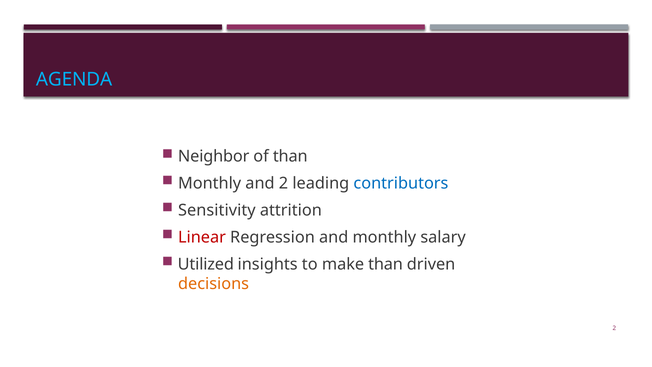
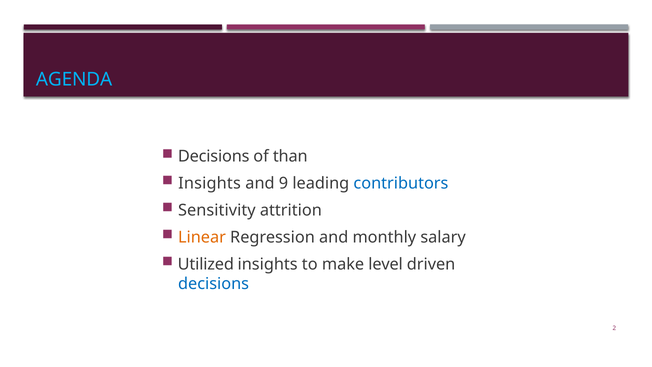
Neighbor: Neighbor -> Decisions (214, 156)
Monthly: Monthly -> Insights (210, 183)
and 2: 2 -> 9 (284, 183)
Linear colour: red -> orange (202, 237)
make than: than -> level (386, 264)
decisions colour: orange -> blue (214, 284)
